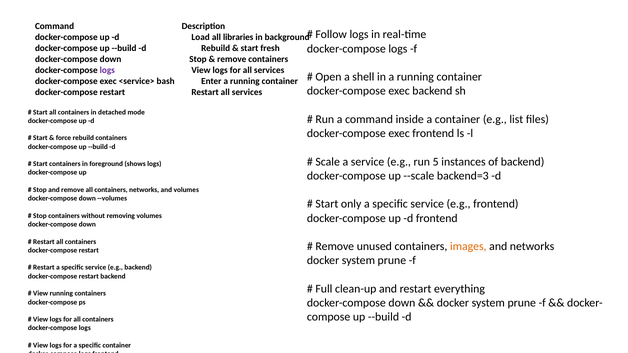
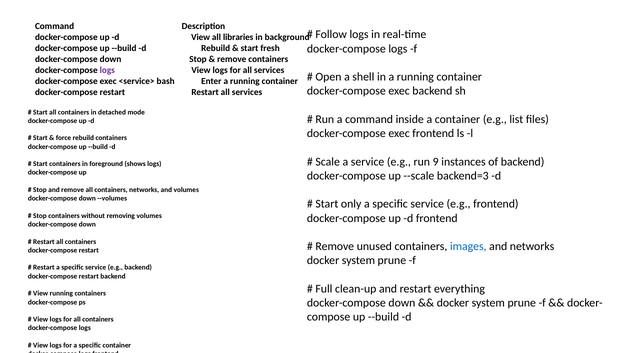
d Load: Load -> View (201, 37)
5: 5 -> 9 (436, 162)
images colour: orange -> blue (468, 247)
